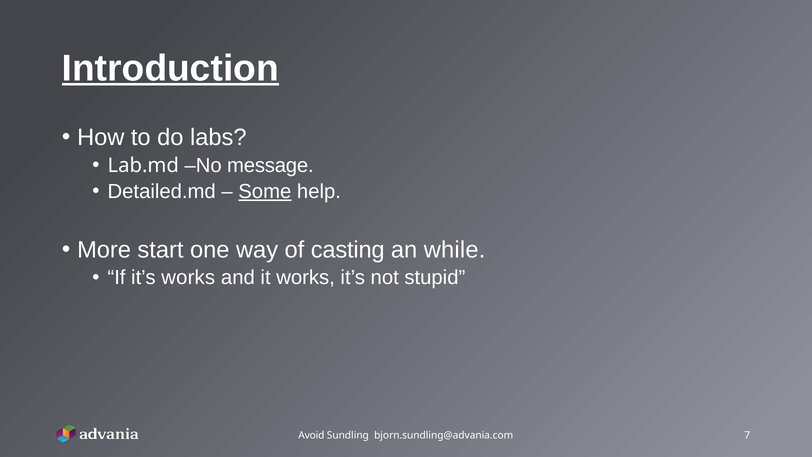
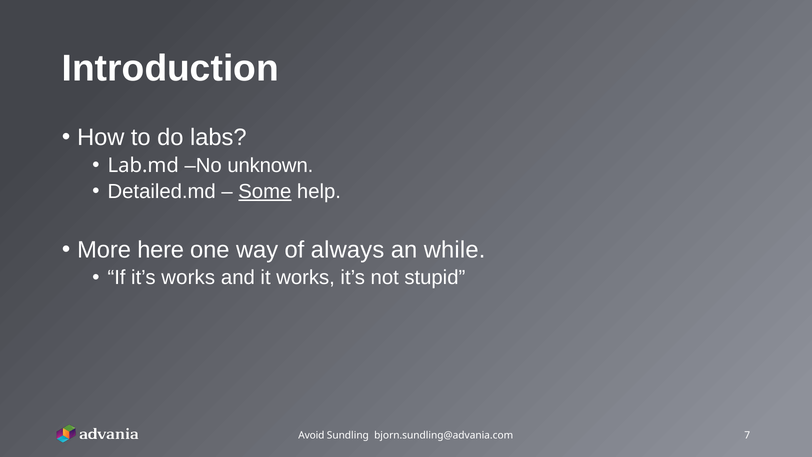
Introduction underline: present -> none (170, 68)
message: message -> unknown (270, 165)
start: start -> here (161, 250)
casting: casting -> always (348, 250)
